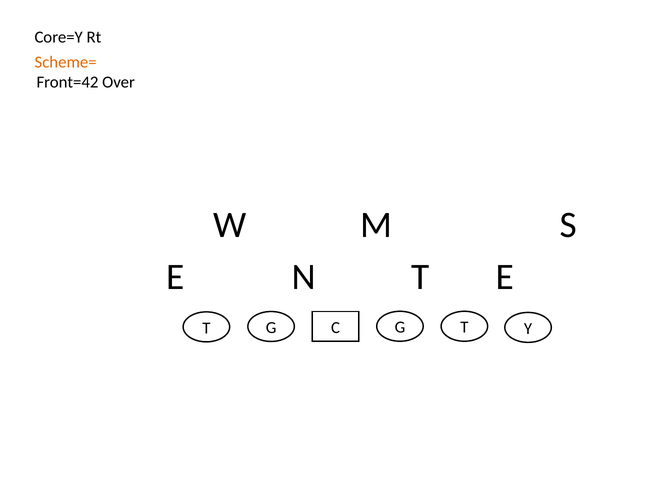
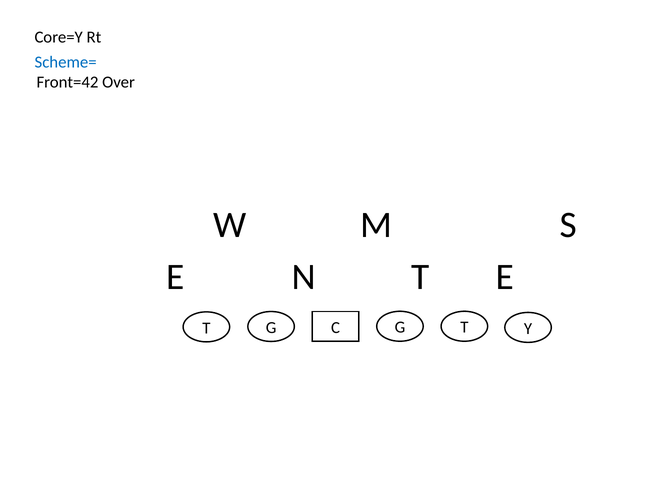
Scheme= colour: orange -> blue (66, 62)
